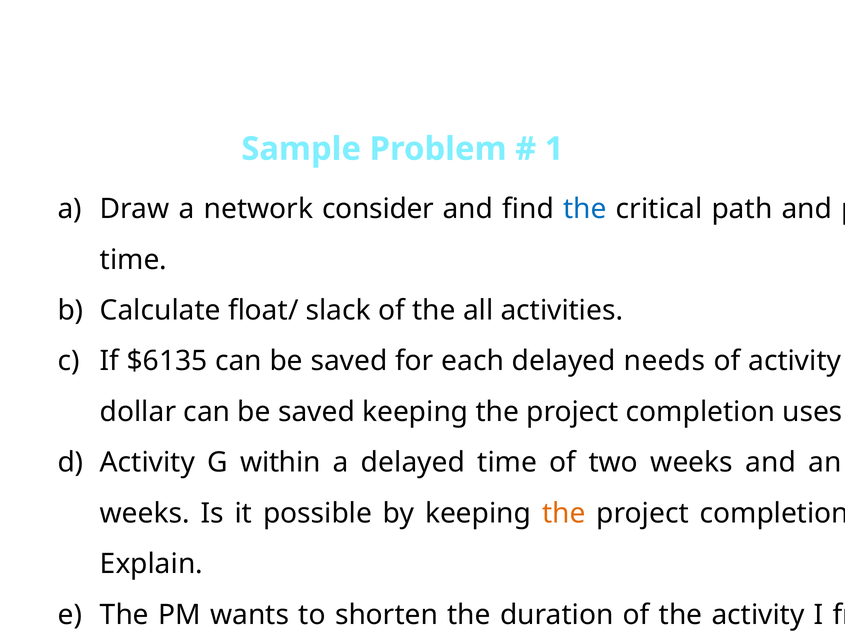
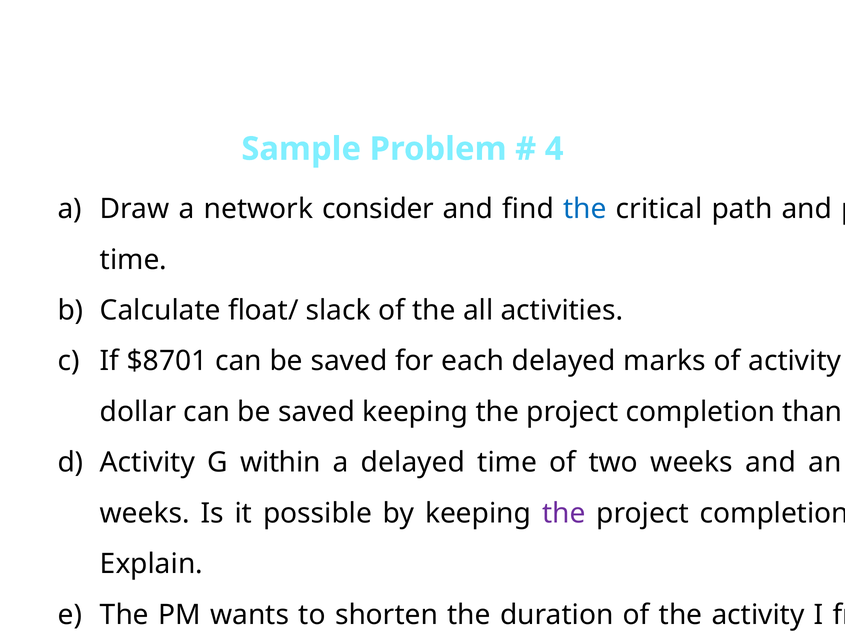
1: 1 -> 4 (554, 149)
$6135: $6135 -> $8701 (167, 361)
needs: needs -> marks (665, 361)
uses: uses -> than (812, 412)
the colour: orange -> purple (564, 513)
